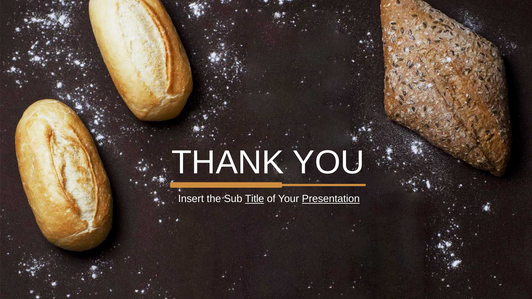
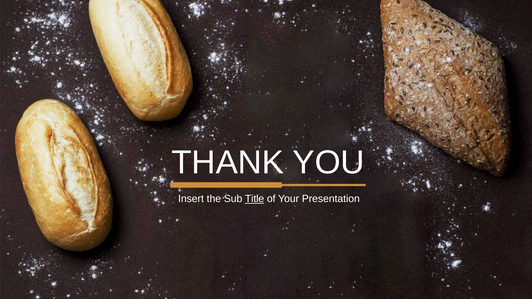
Presentation underline: present -> none (331, 199)
